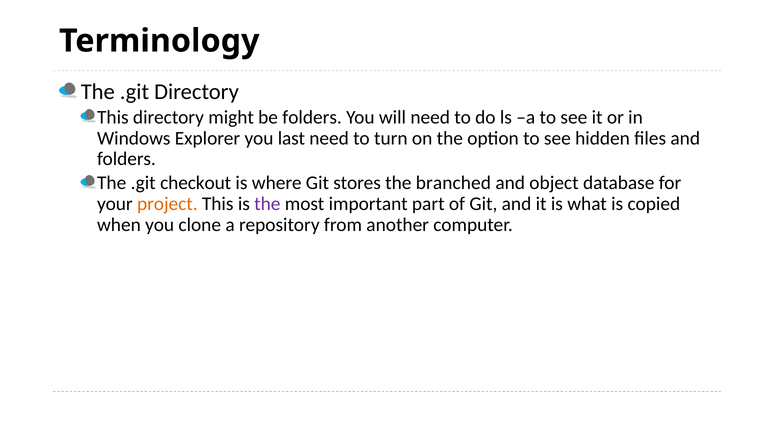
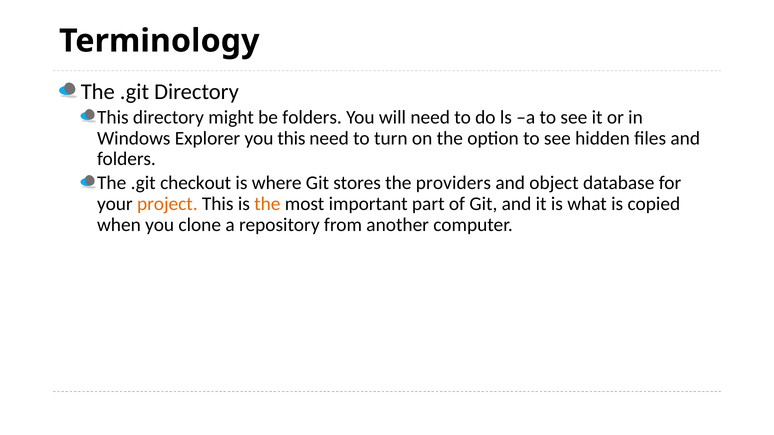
you last: last -> this (291, 138)
branched: branched -> providers (453, 183)
the colour: purple -> orange (267, 204)
